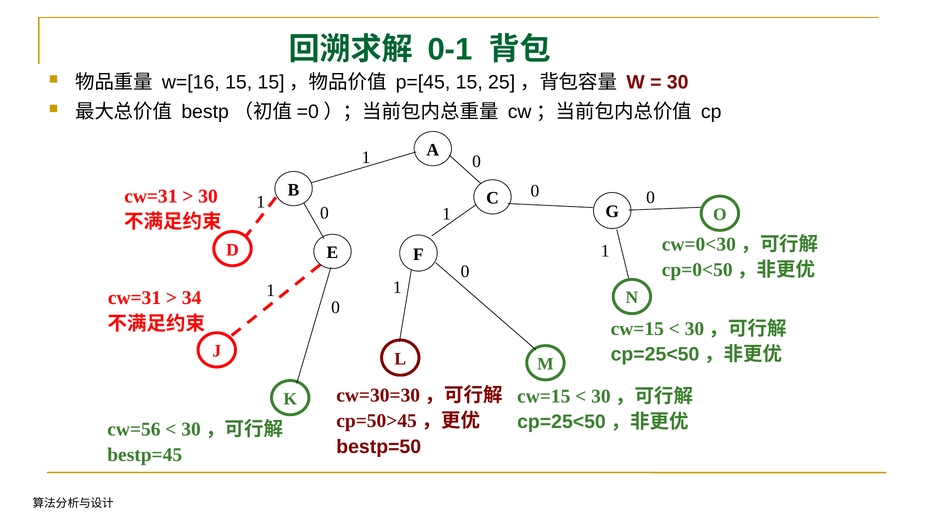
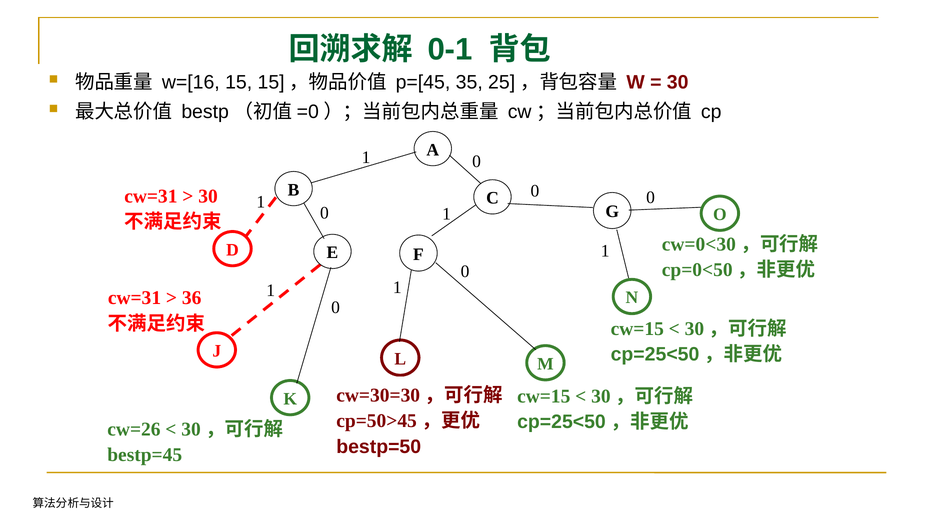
p=[45 15: 15 -> 35 (469, 82)
34: 34 -> 36 (192, 298)
cw=56: cw=56 -> cw=26 (134, 429)
